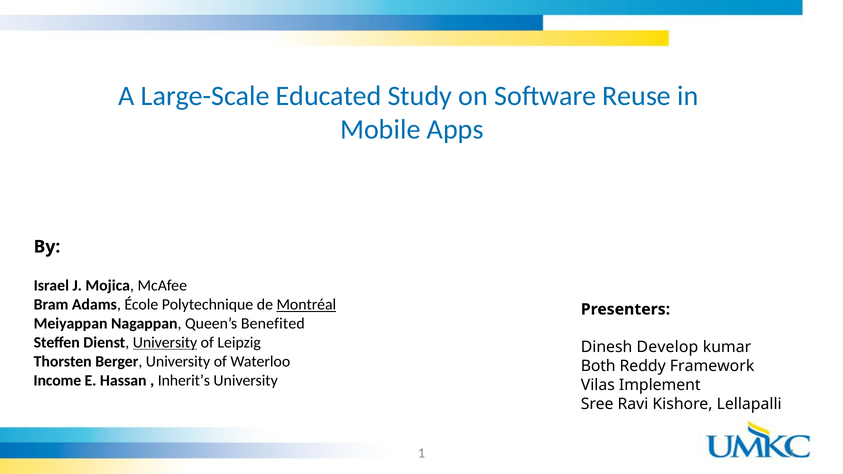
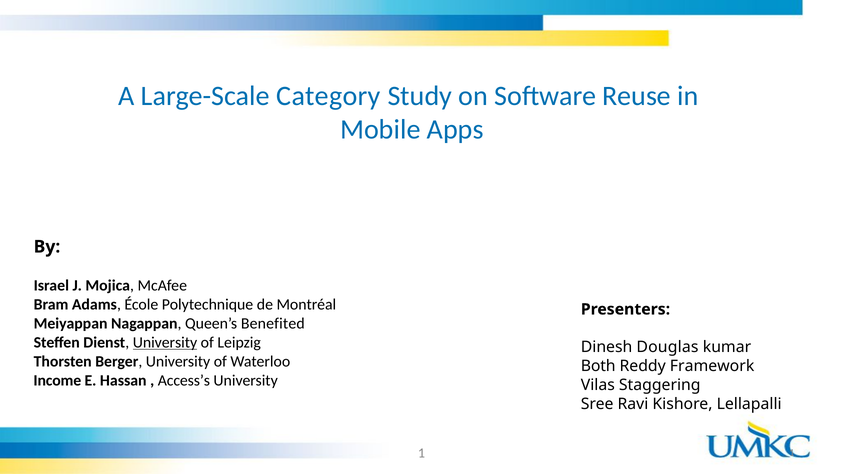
Educated: Educated -> Category (328, 96)
Montréal underline: present -> none (306, 305)
Develop: Develop -> Douglas (667, 347)
Inherit’s: Inherit’s -> Access’s (184, 381)
Implement: Implement -> Staggering (660, 385)
